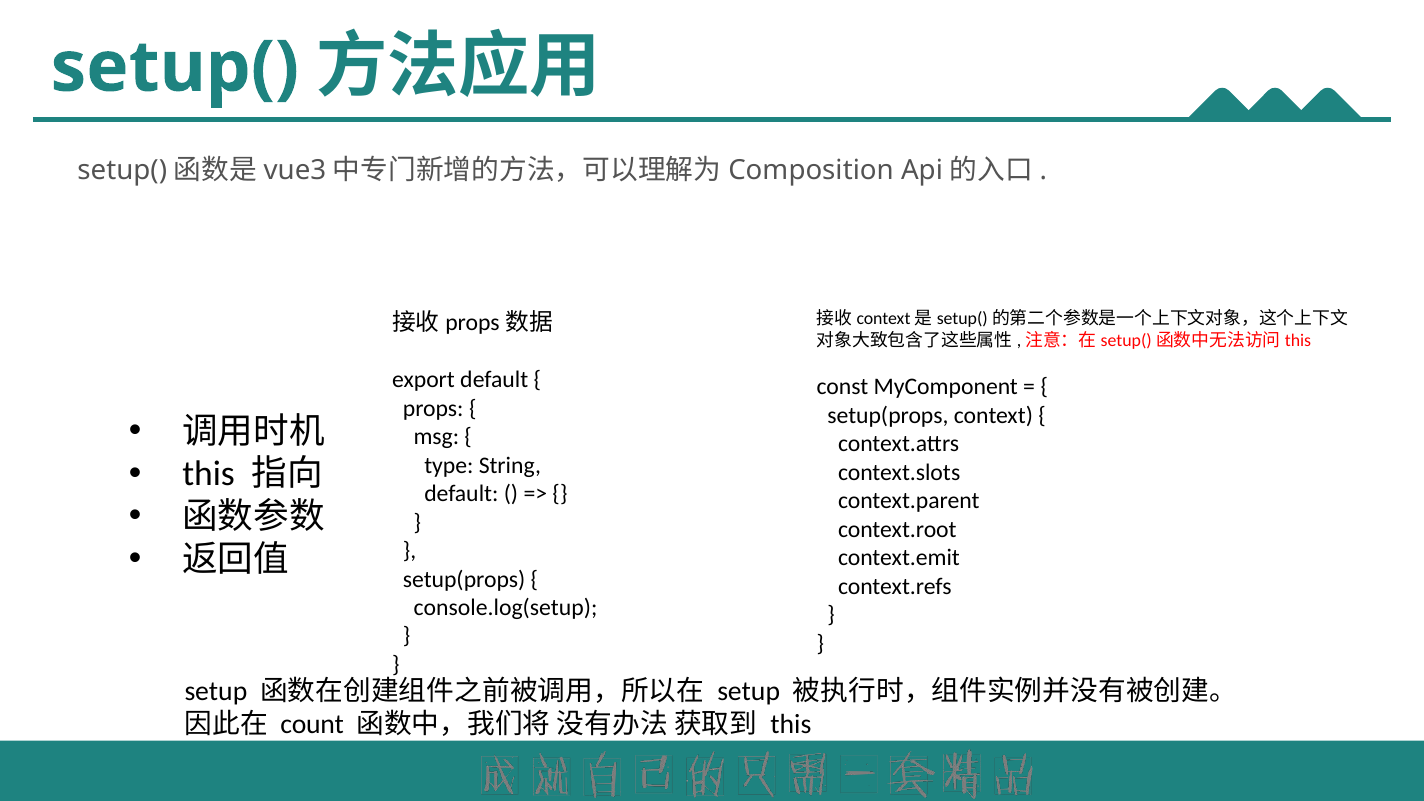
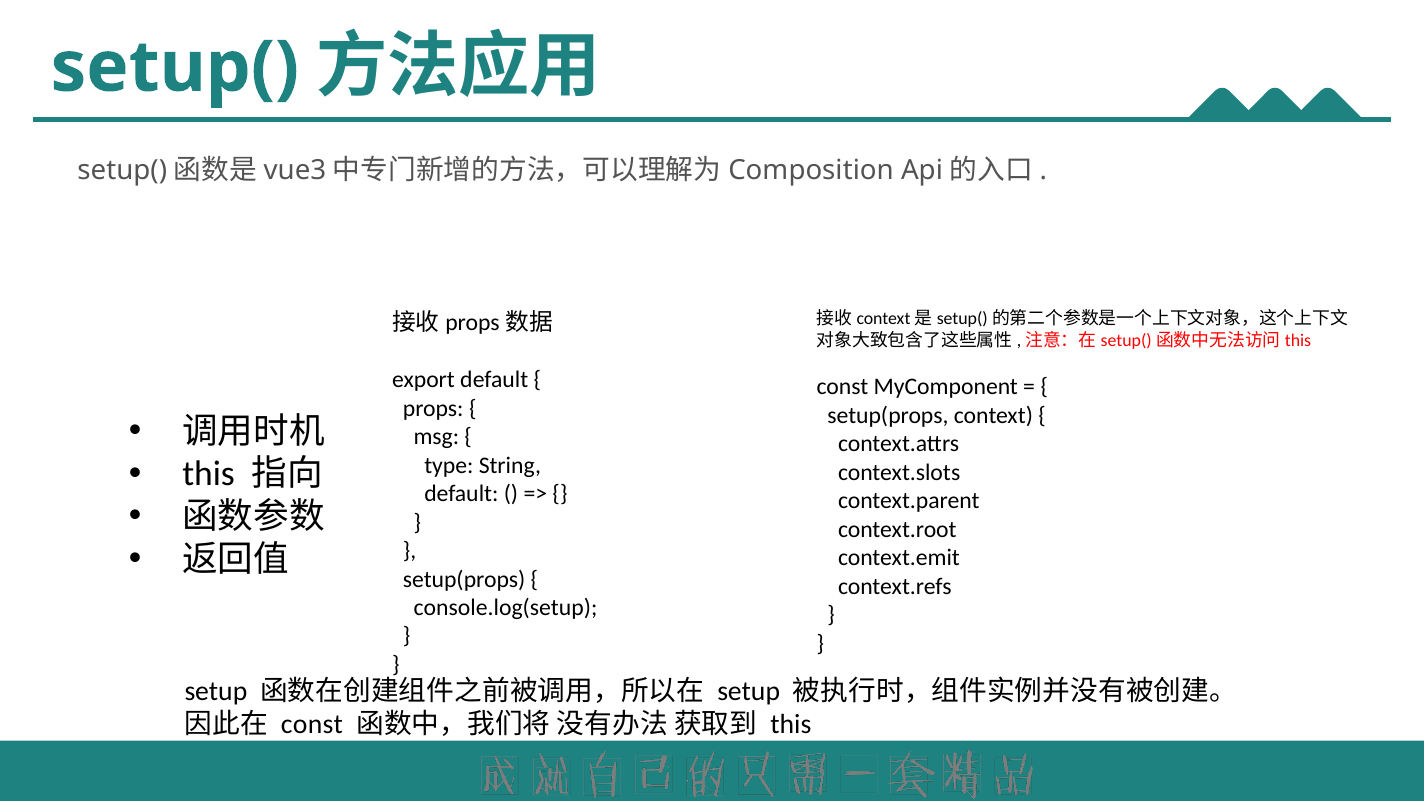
count: count -> const (312, 725)
